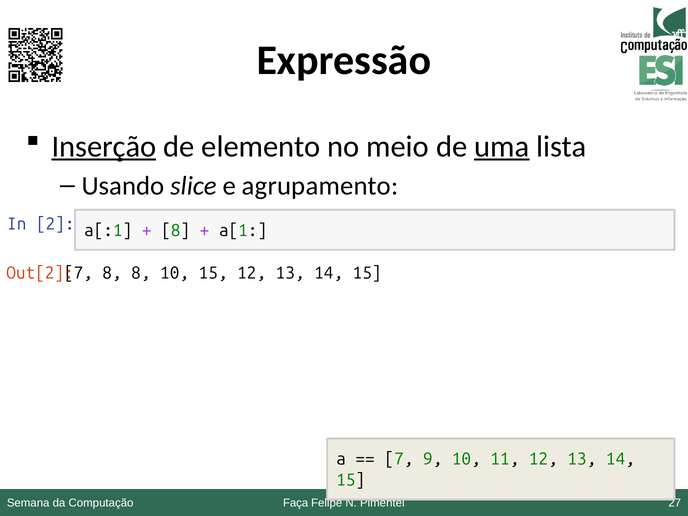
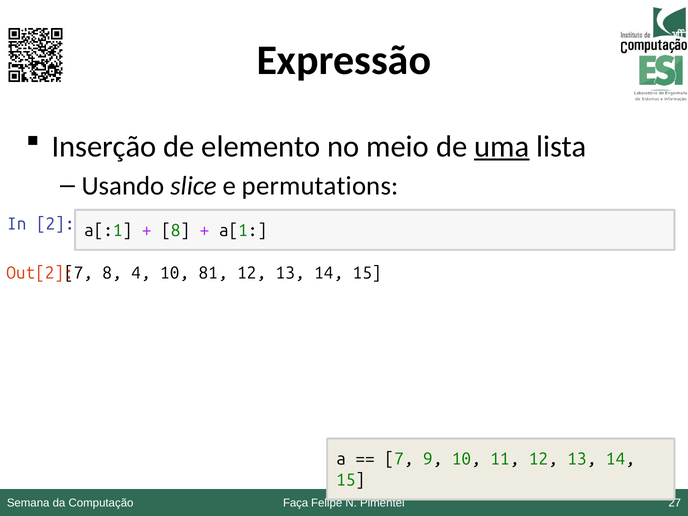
Inserção underline: present -> none (104, 146)
agrupamento: agrupamento -> permutations (320, 186)
8 8: 8 -> 4 (141, 273)
10 15: 15 -> 81 (213, 273)
